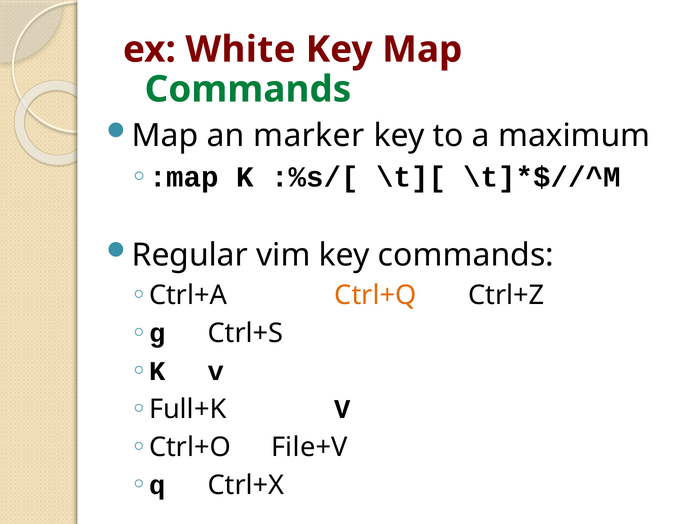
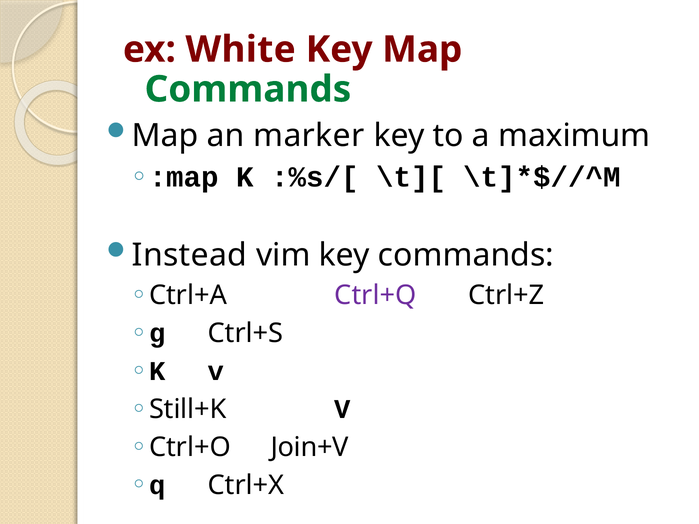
Regular: Regular -> Instead (190, 255)
Ctrl+Q colour: orange -> purple (375, 296)
Full+K: Full+K -> Still+K (188, 410)
File+V: File+V -> Join+V (310, 448)
